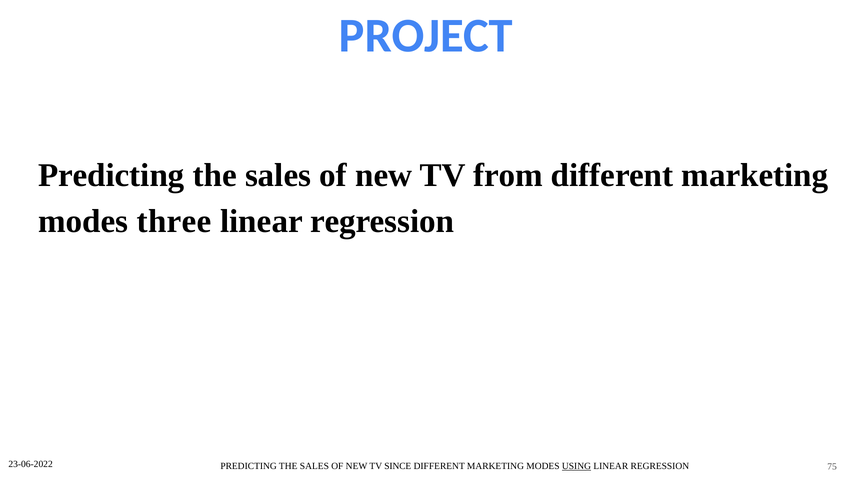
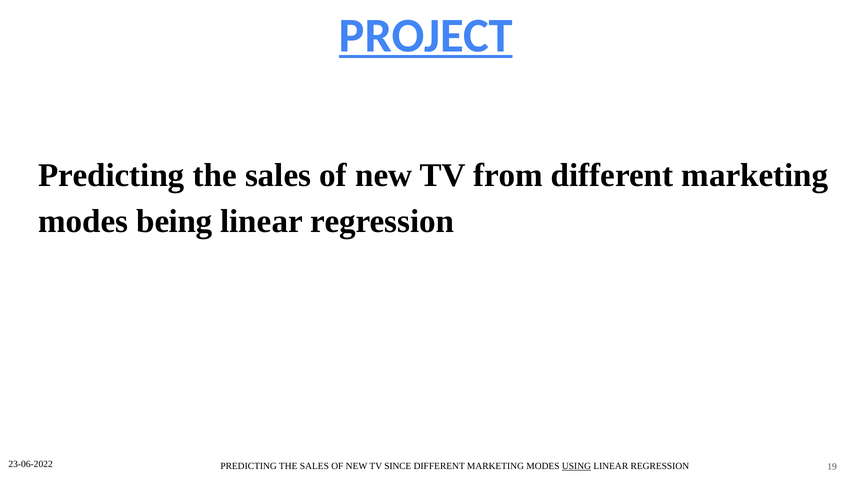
PROJECT underline: none -> present (426, 36)
three: three -> being (174, 221)
75: 75 -> 19 (832, 467)
